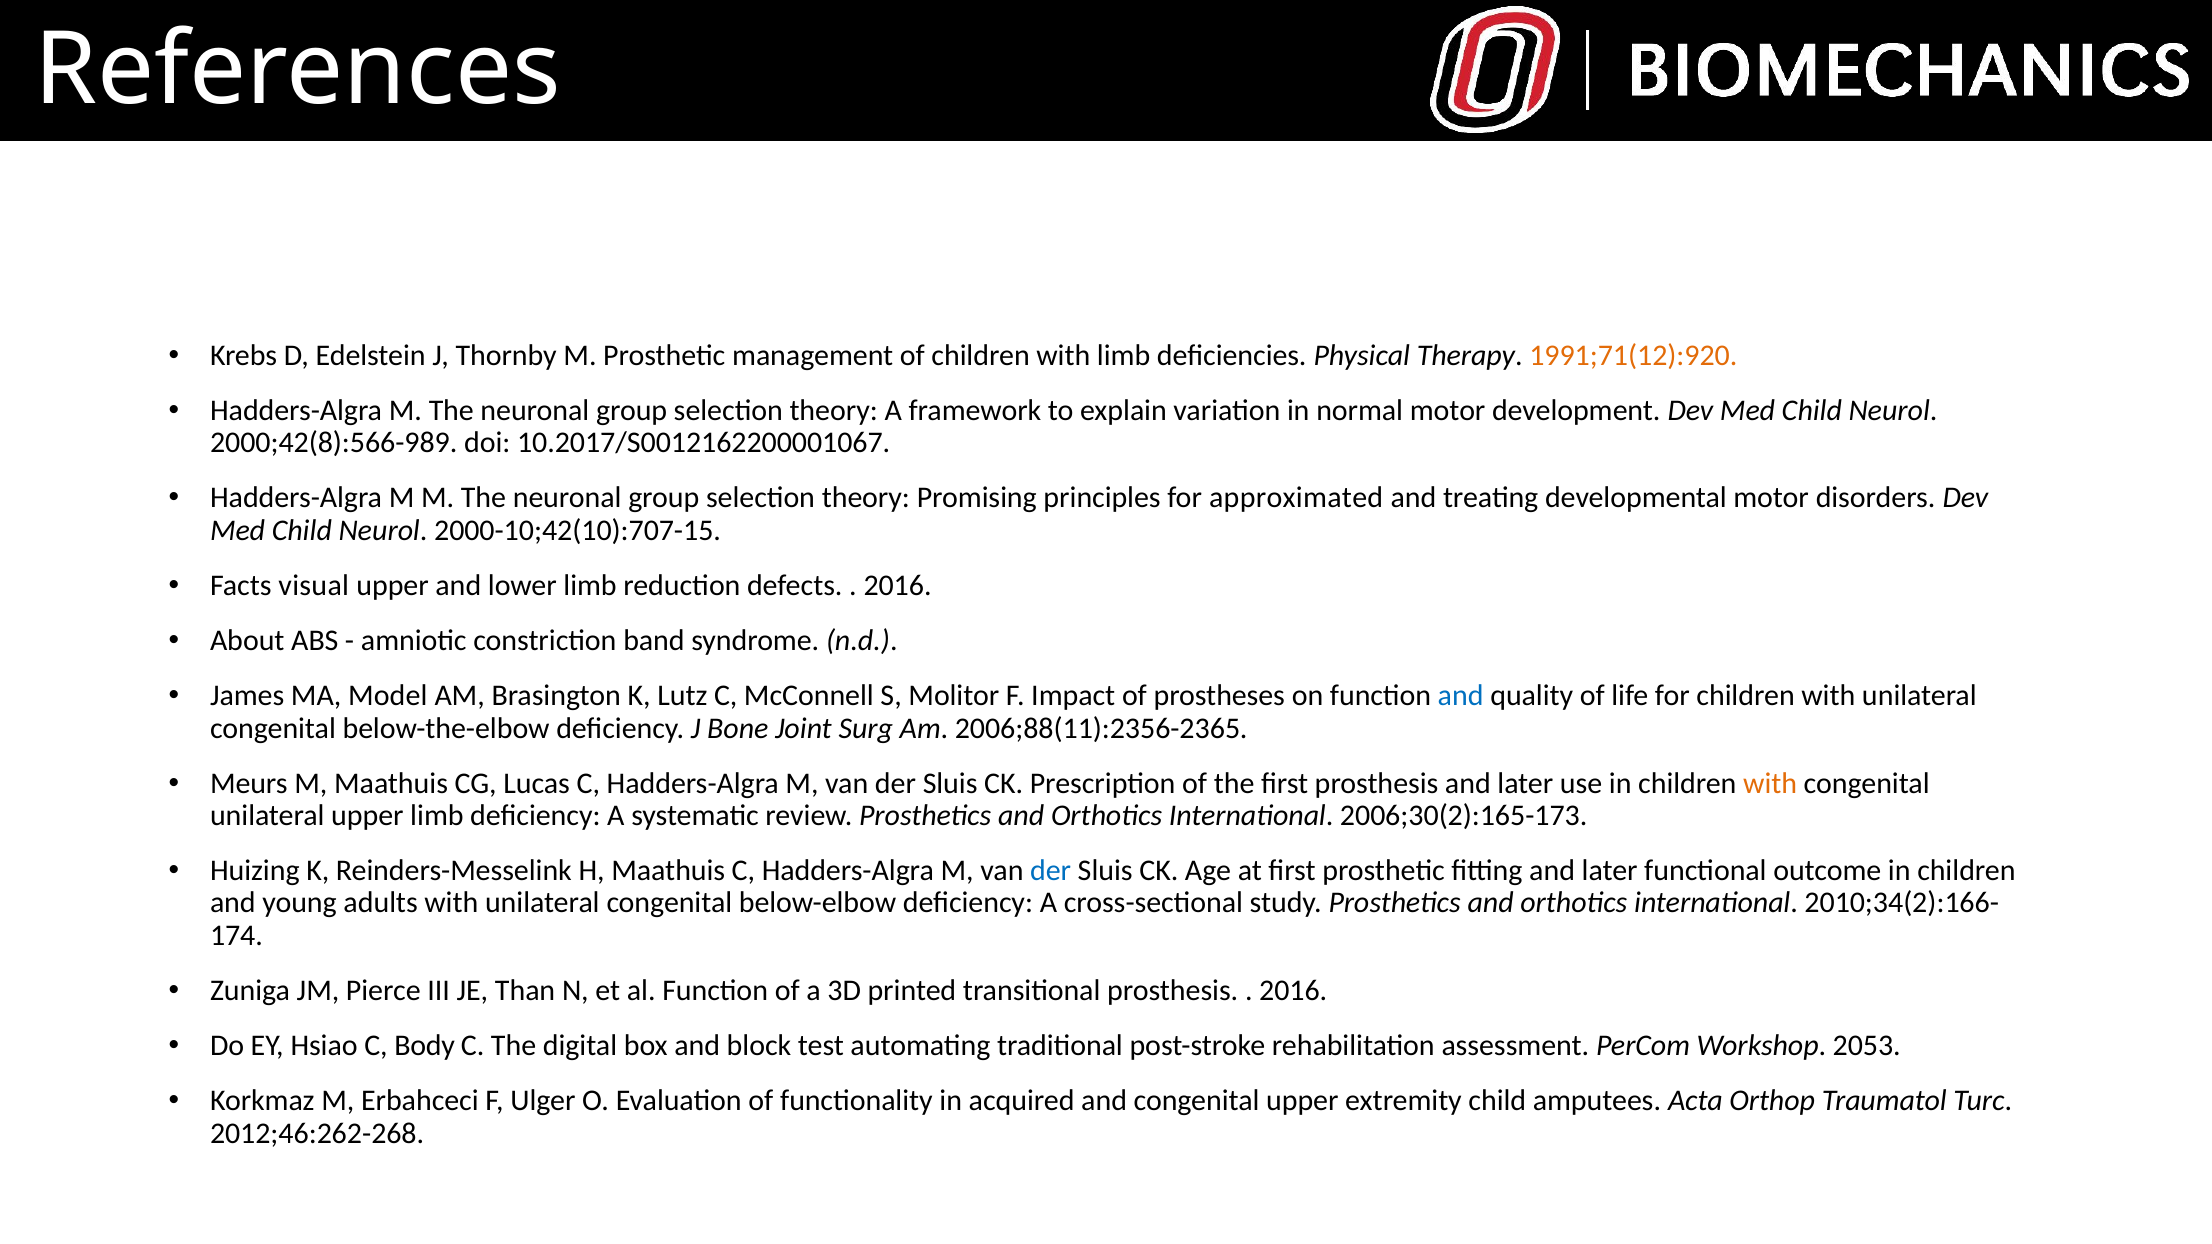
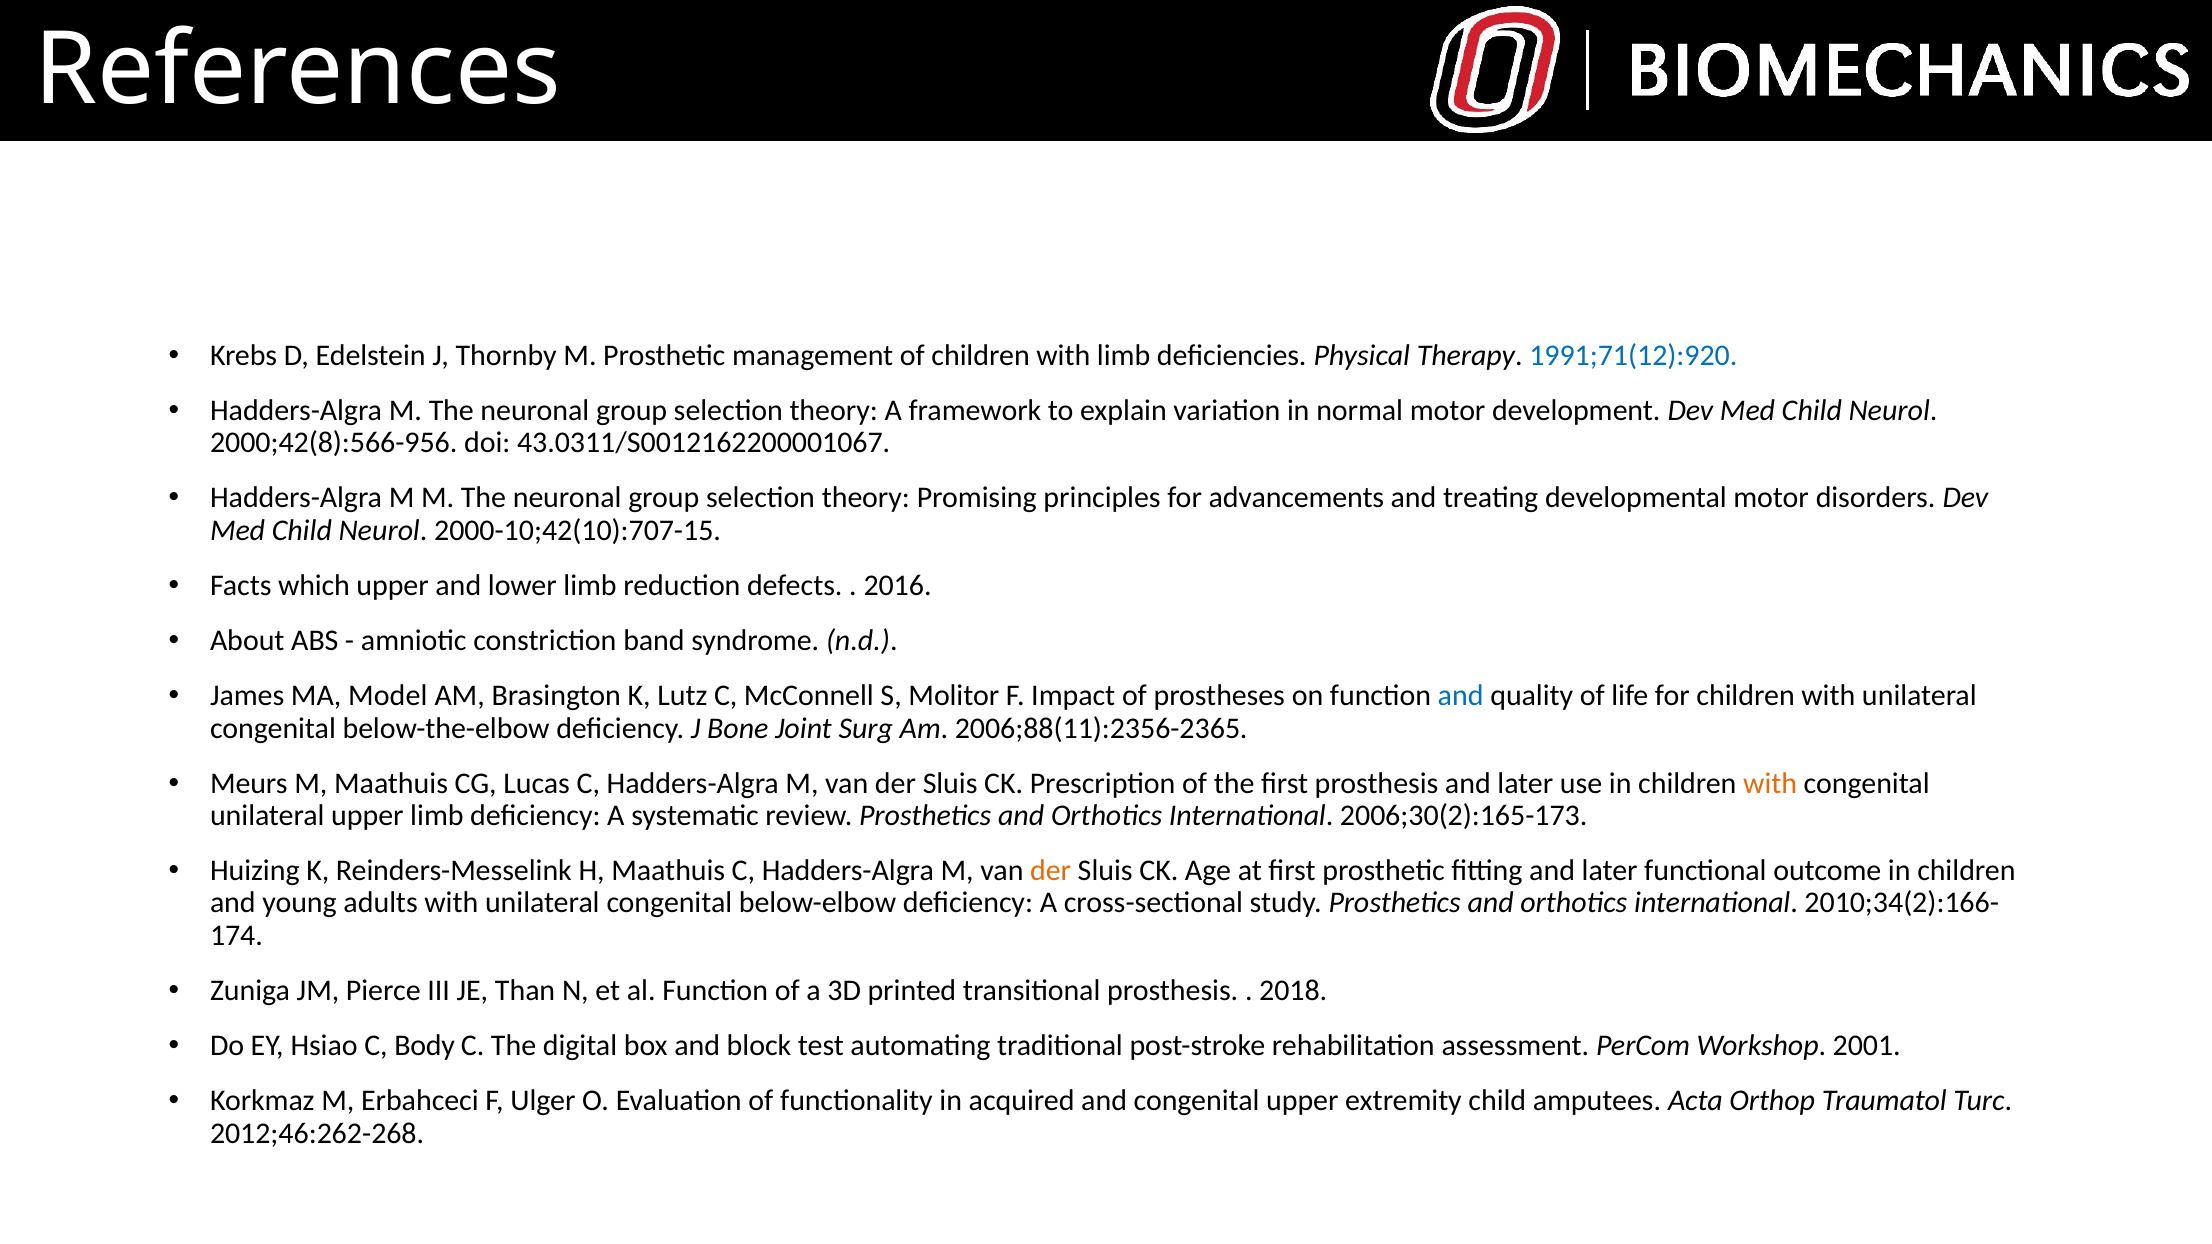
1991;71(12):920 colour: orange -> blue (1633, 355)
2000;42(8):566-989: 2000;42(8):566-989 -> 2000;42(8):566-956 (334, 443)
10.2017/S0012162200001067: 10.2017/S0012162200001067 -> 43.0311/S0012162200001067 (704, 443)
approximated: approximated -> advancements (1296, 498)
visual: visual -> which (314, 586)
der colour: blue -> orange (1051, 871)
2016: 2016 -> 2018 (1293, 991)
2053: 2053 -> 2001 (1867, 1046)
